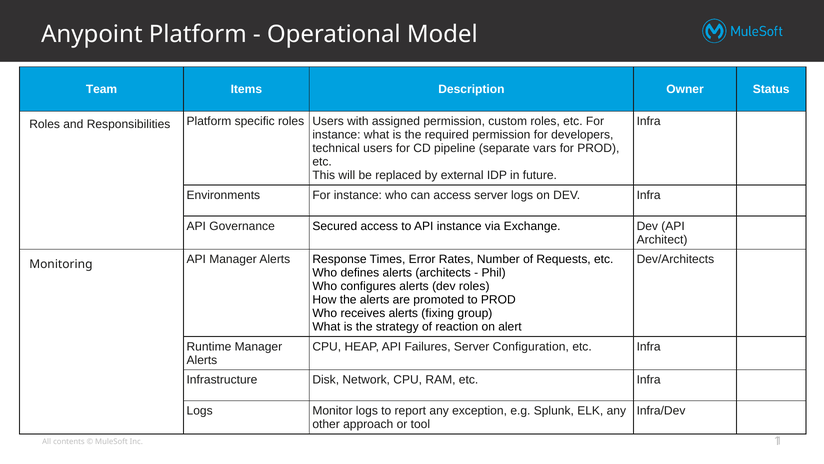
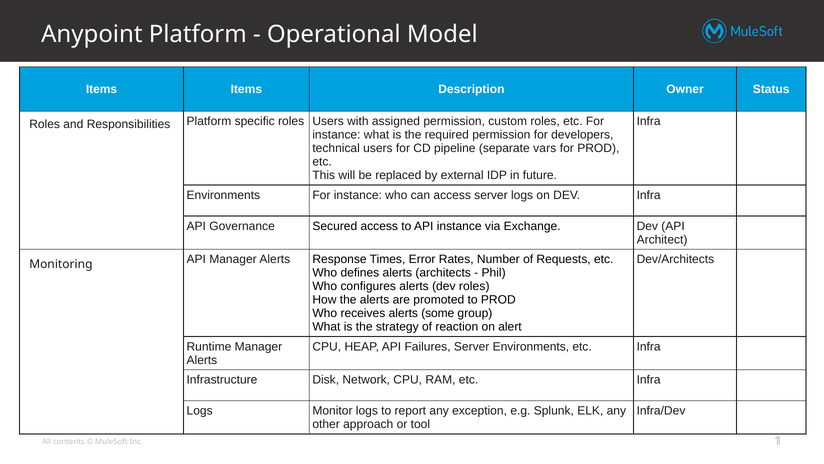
Team: Team -> Items (102, 89)
fixing: fixing -> some (438, 313)
Server Configuration: Configuration -> Environments (531, 346)
